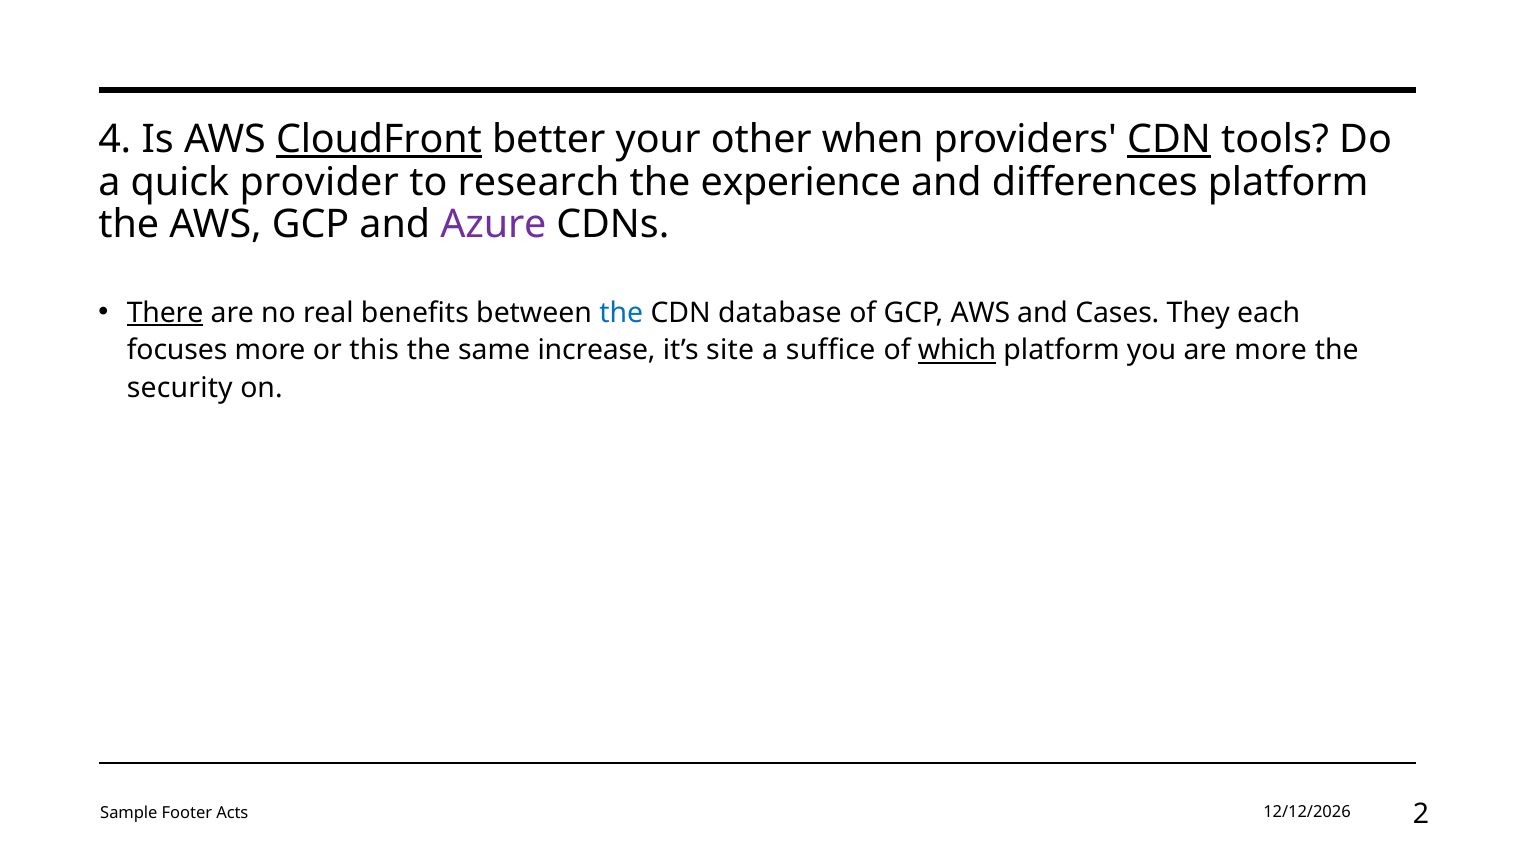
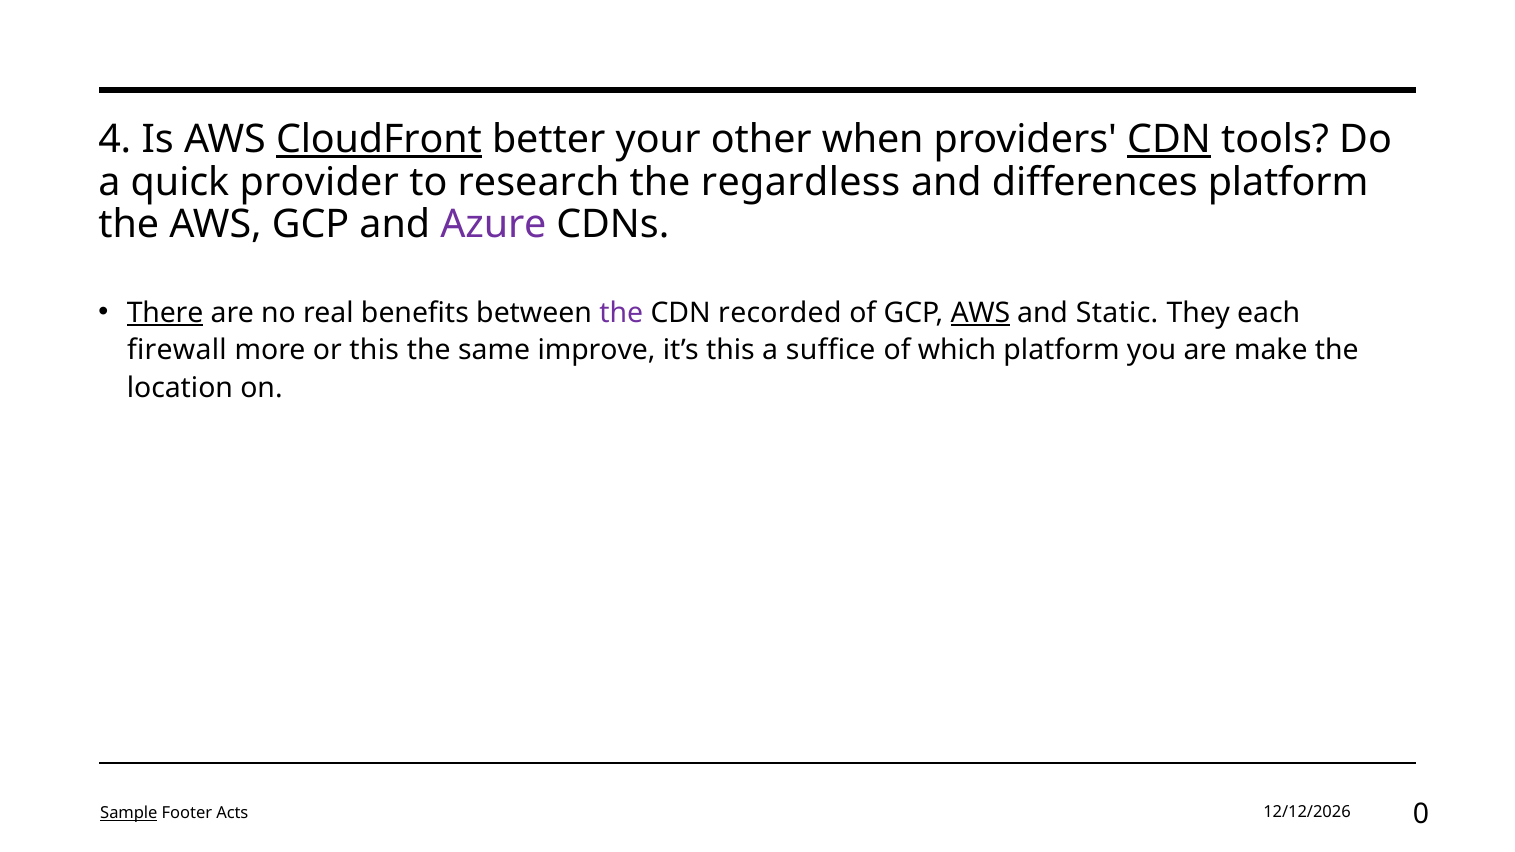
experience: experience -> regardless (801, 182)
the colour: blue -> purple (621, 313)
database: database -> recorded (780, 313)
AWS underline: none -> present (980, 313)
Cases: Cases -> Static (1117, 313)
focuses: focuses -> firewall (177, 351)
increase: increase -> improve (597, 351)
it’s site: site -> this (730, 351)
which underline: present -> none (957, 351)
are more: more -> make (1271, 351)
security: security -> location (180, 388)
Sample underline: none -> present (129, 814)
2: 2 -> 0 (1421, 814)
